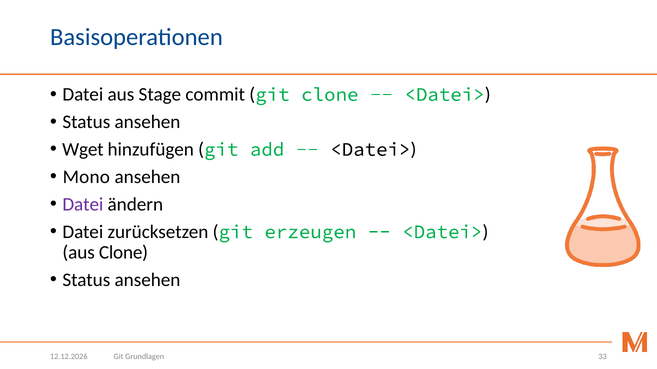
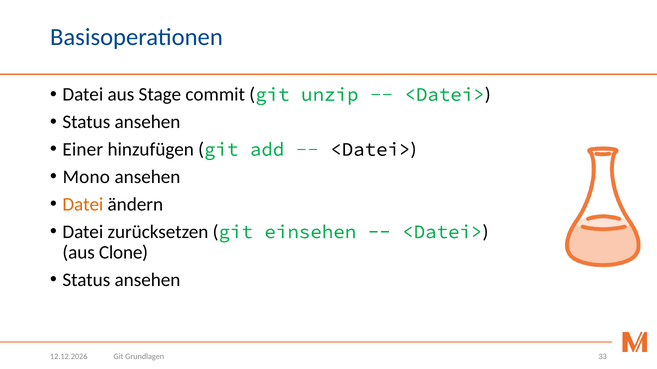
git clone: clone -> unzip (330, 95)
Wget: Wget -> Einer (83, 150)
Datei colour: purple -> orange (83, 205)
erzeugen: erzeugen -> einsehen (310, 232)
